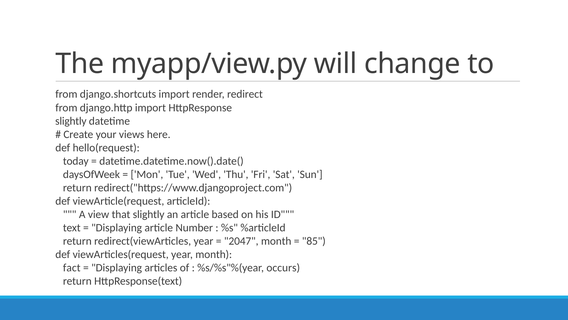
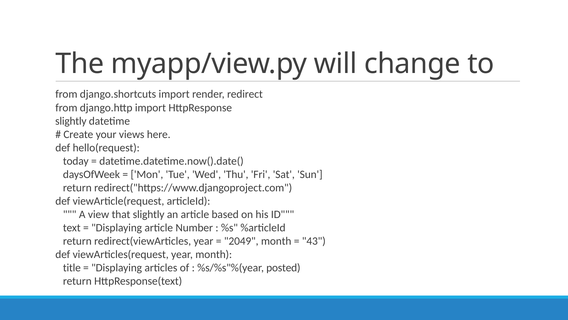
2047: 2047 -> 2049 (241, 241)
85: 85 -> 43 (314, 241)
fact: fact -> title (72, 267)
occurs: occurs -> posted (283, 267)
